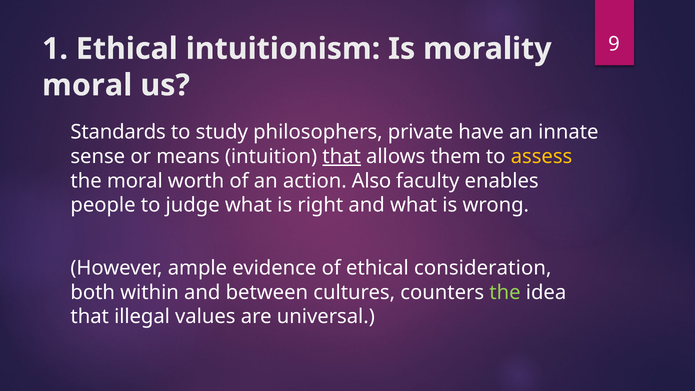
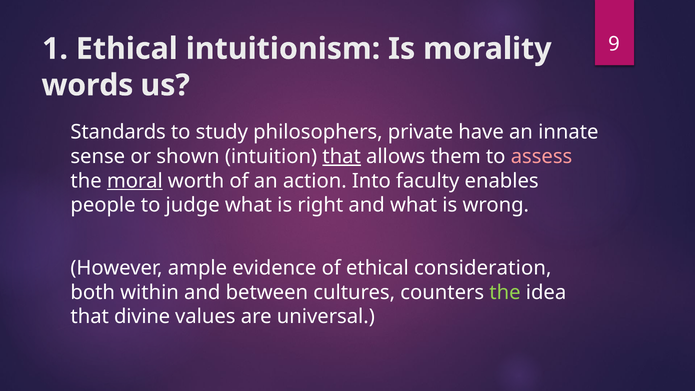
moral: moral -> words (87, 85)
means: means -> shown (188, 157)
assess colour: yellow -> pink (542, 157)
moral underline: none -> present (135, 181)
Also: Also -> Into (371, 181)
illegal: illegal -> divine (142, 317)
